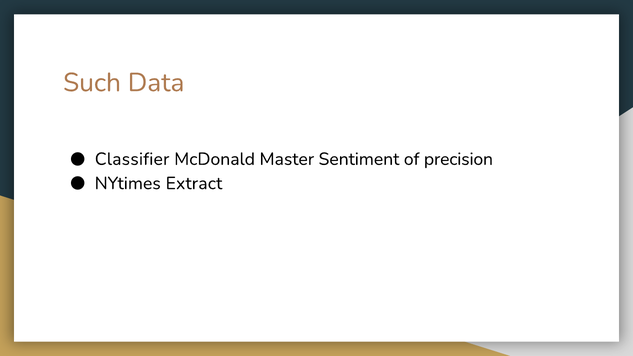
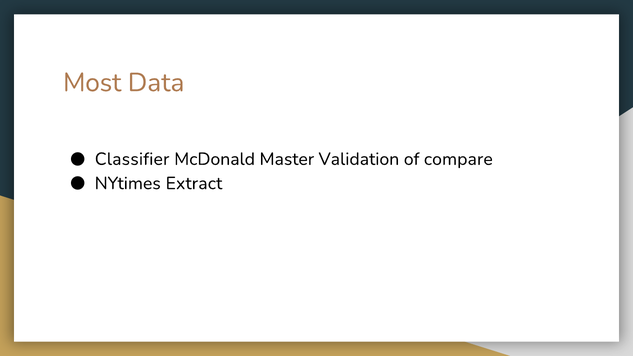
Such: Such -> Most (92, 83)
Sentiment: Sentiment -> Validation (359, 159)
precision: precision -> compare (458, 159)
